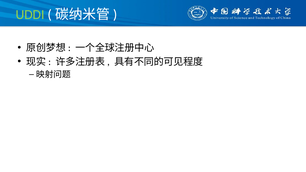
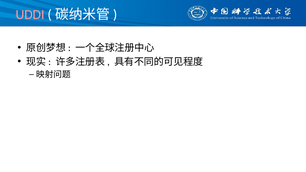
UDDI colour: light green -> pink (30, 15)
